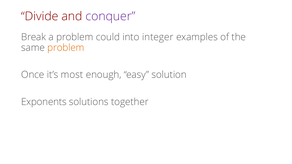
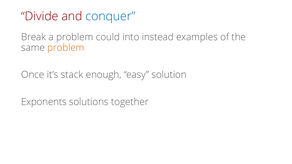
conquer colour: purple -> blue (110, 16)
integer: integer -> instead (158, 37)
most: most -> stack (72, 75)
